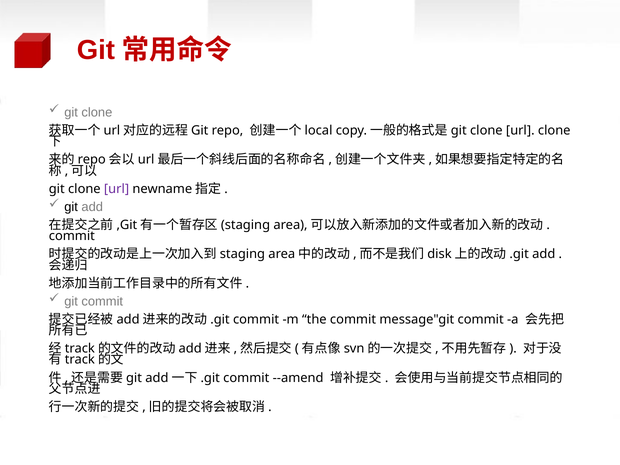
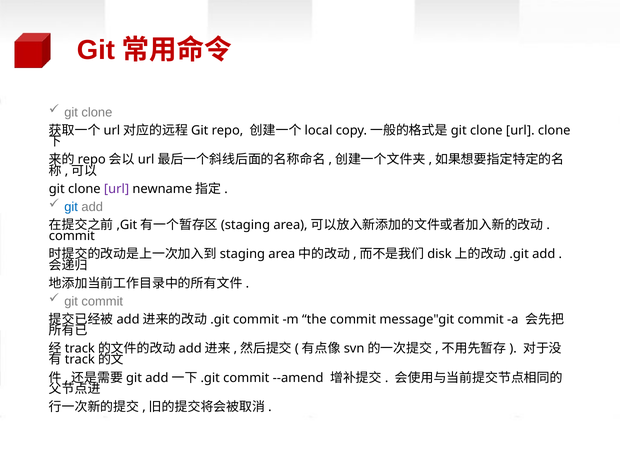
git colour: black -> blue (71, 207)
